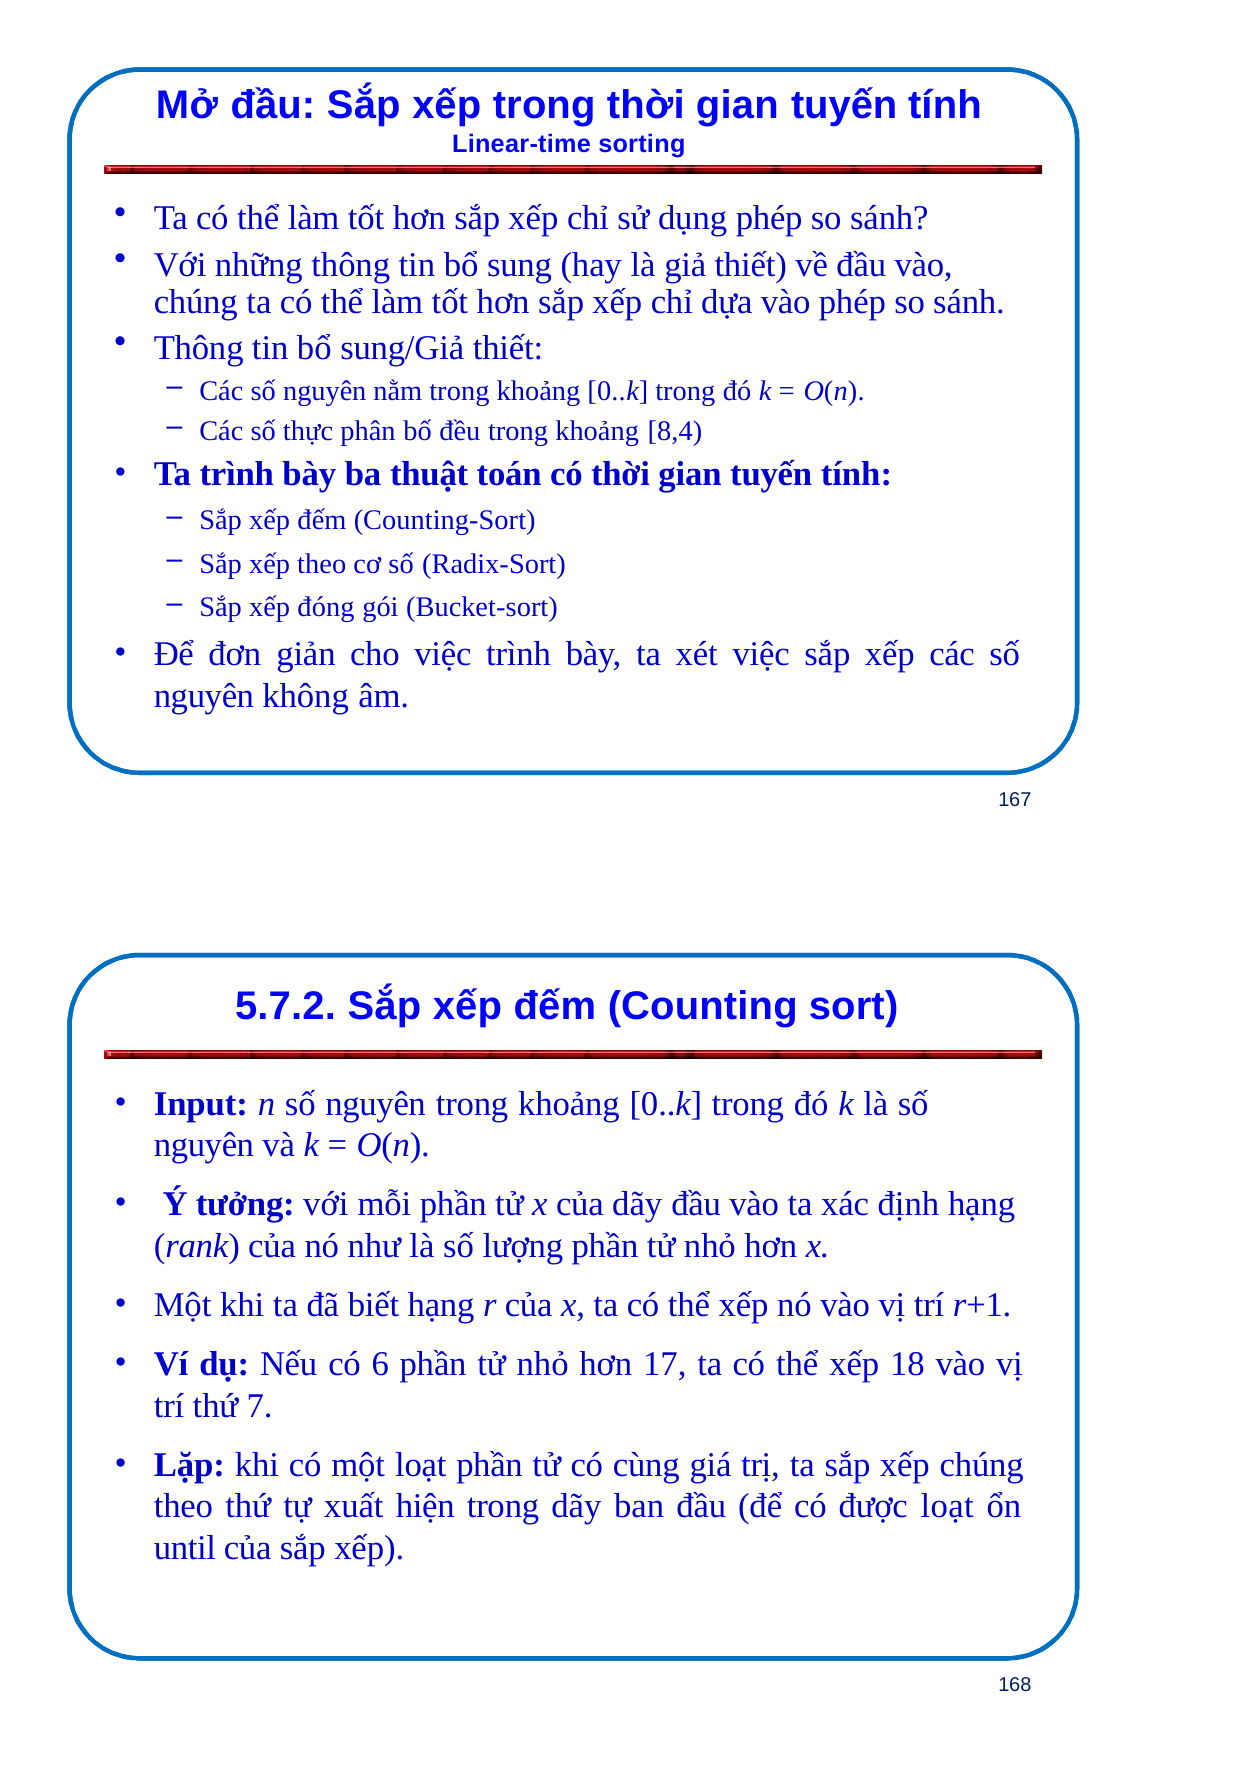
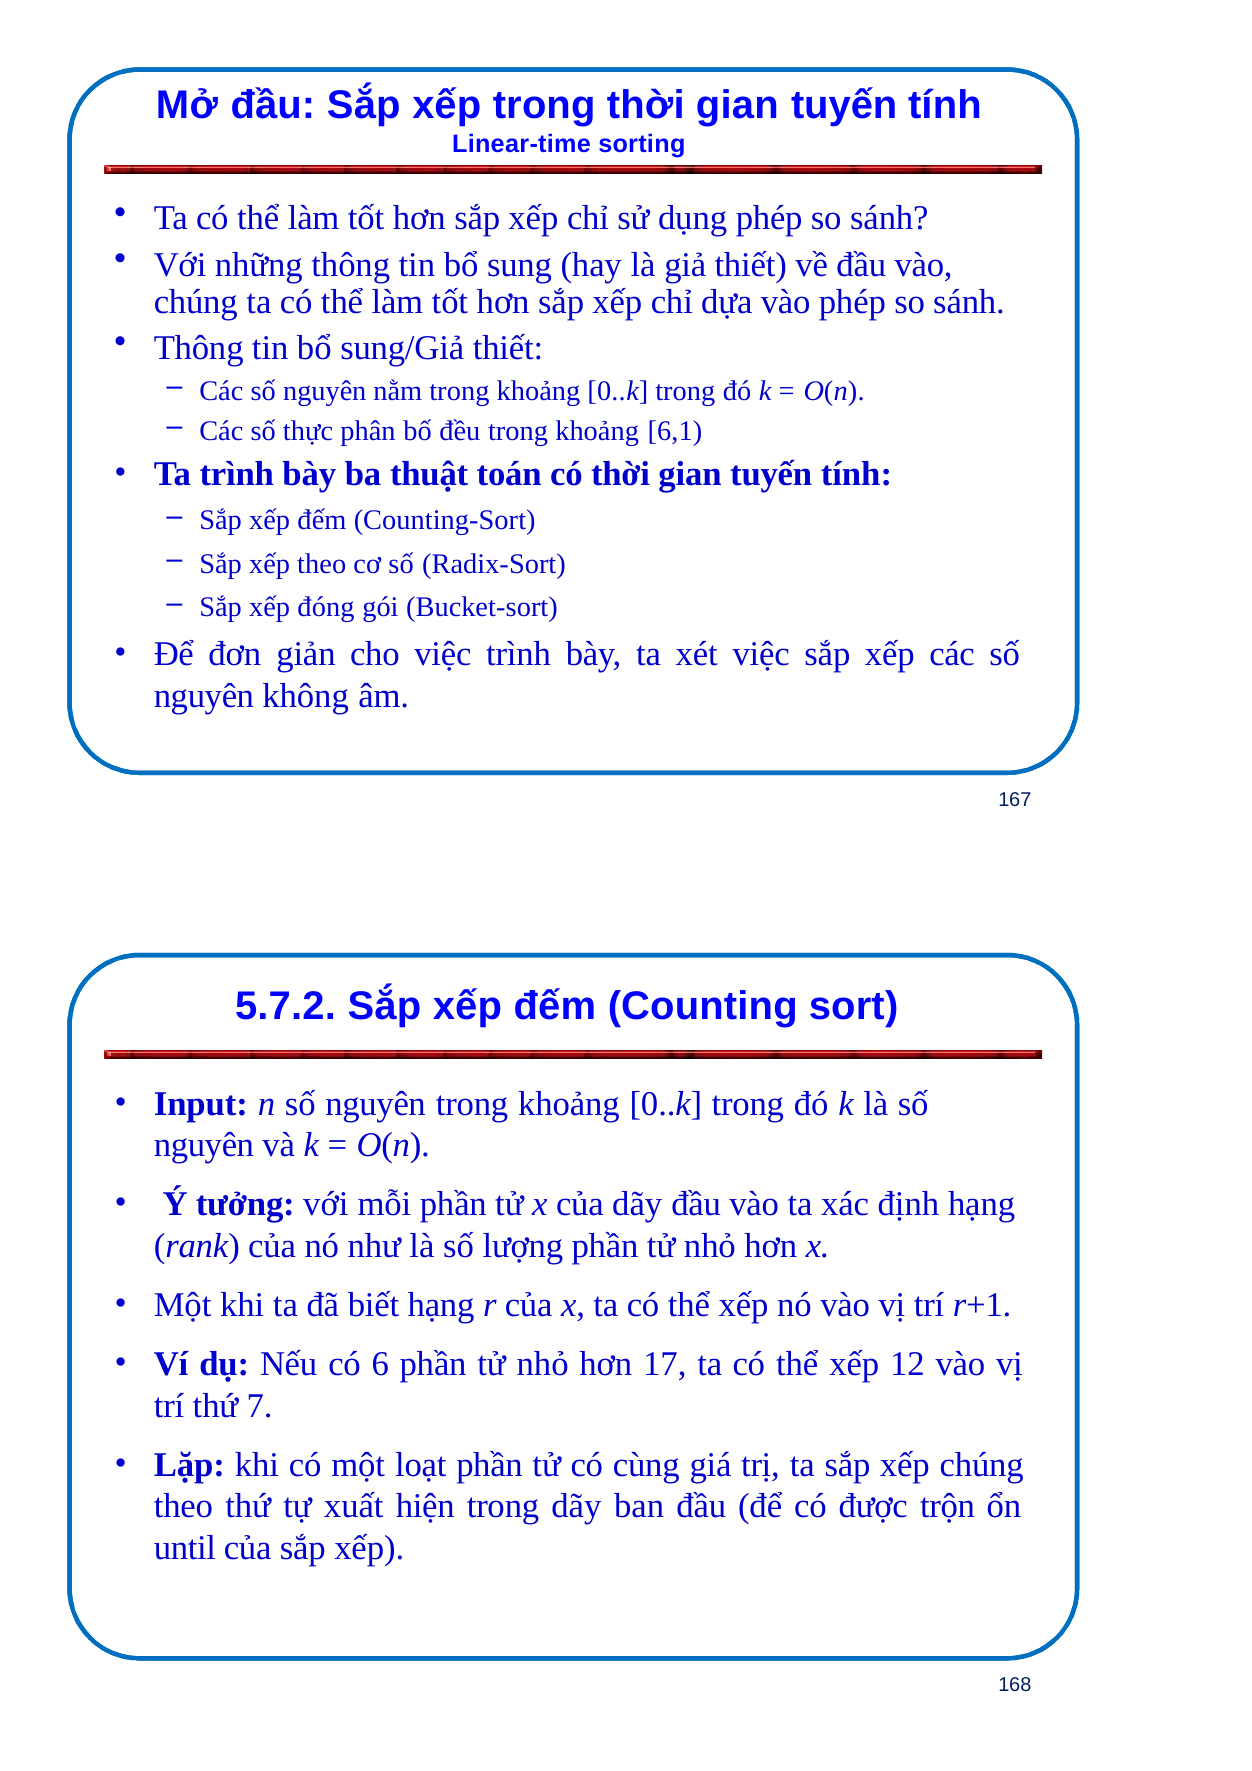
8,4: 8,4 -> 6,1 (675, 431)
18: 18 -> 12 (907, 1365)
được loạt: loạt -> trộn (948, 1507)
